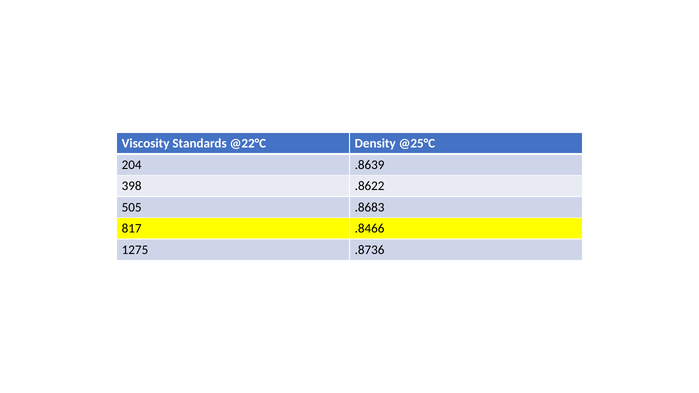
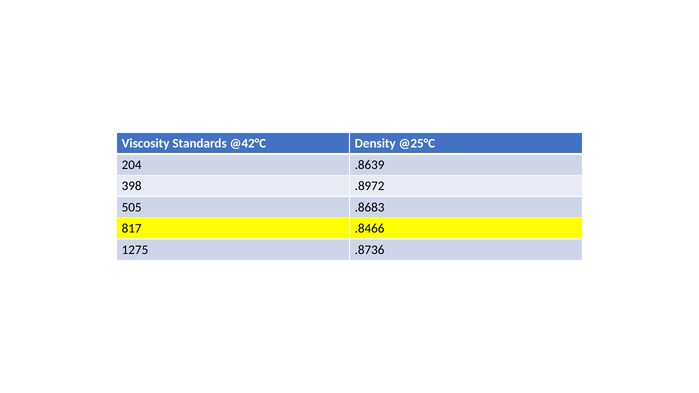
@22°C: @22°C -> @42°C (248, 144)
.8622: .8622 -> .8972 (370, 186)
